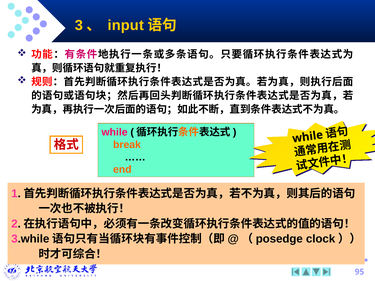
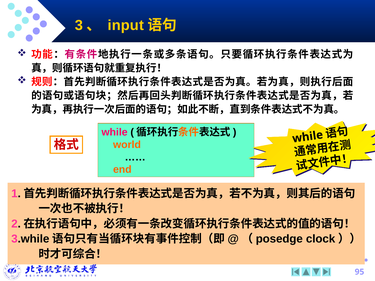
break: break -> world (127, 145)
